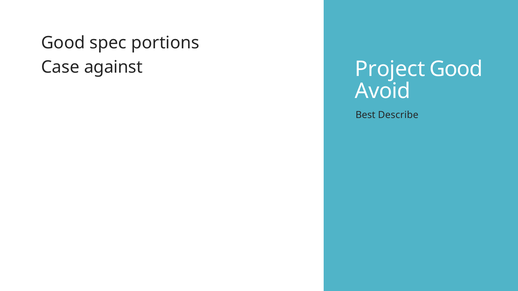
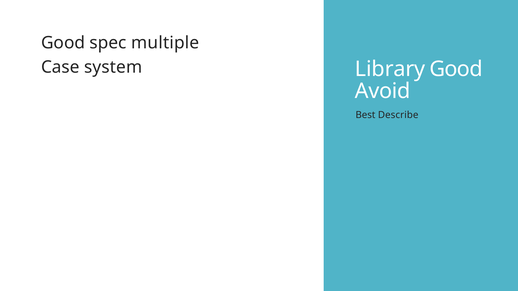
portions: portions -> multiple (165, 43)
against: against -> system (113, 67)
Project: Project -> Library (390, 69)
